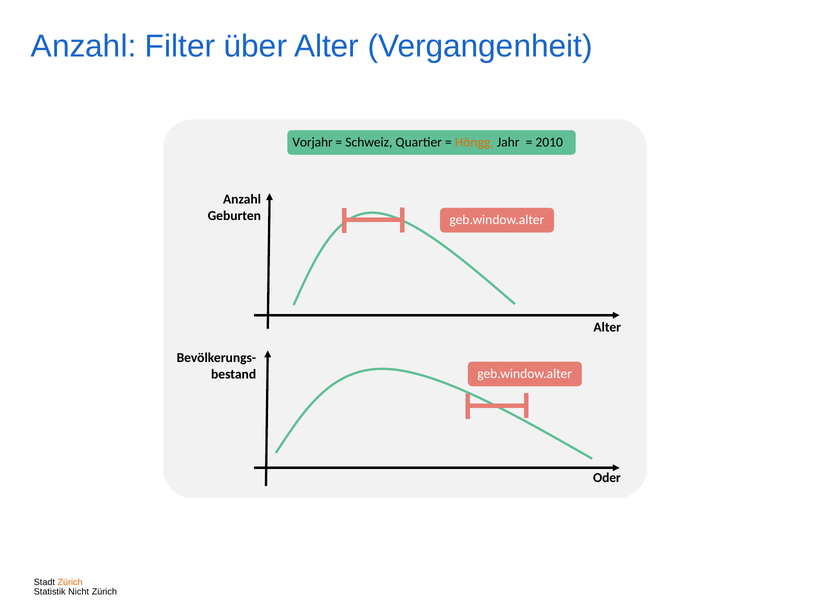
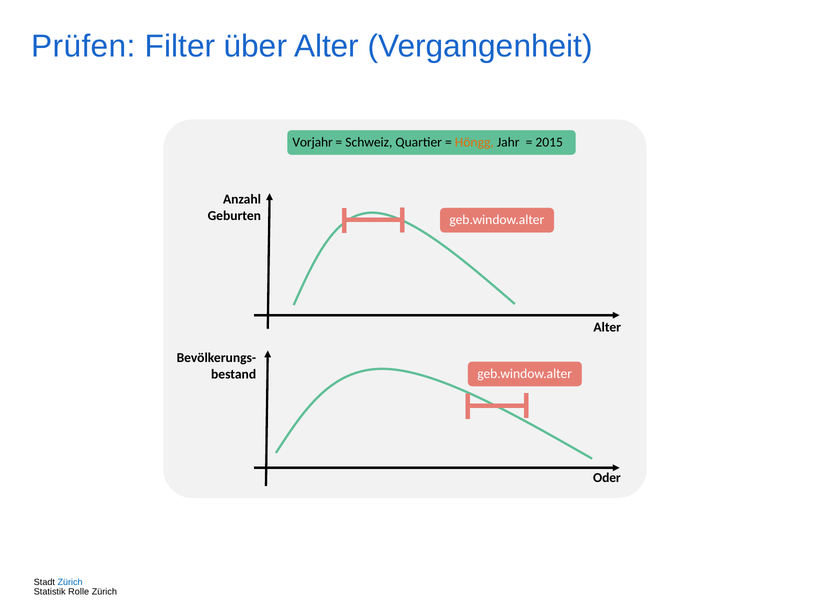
Anzahl: Anzahl -> Prüfen (83, 46)
2010: 2010 -> 2015 (549, 142)
Zürich colour: orange -> blue (70, 582)
Nicht: Nicht -> Rolle (79, 592)
